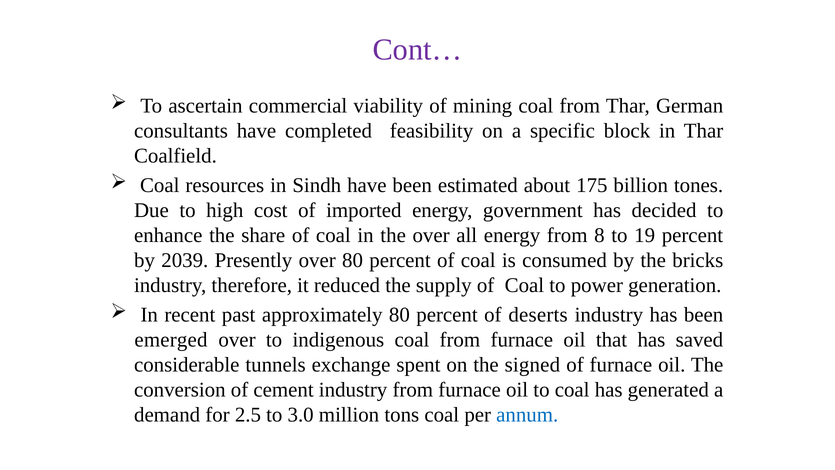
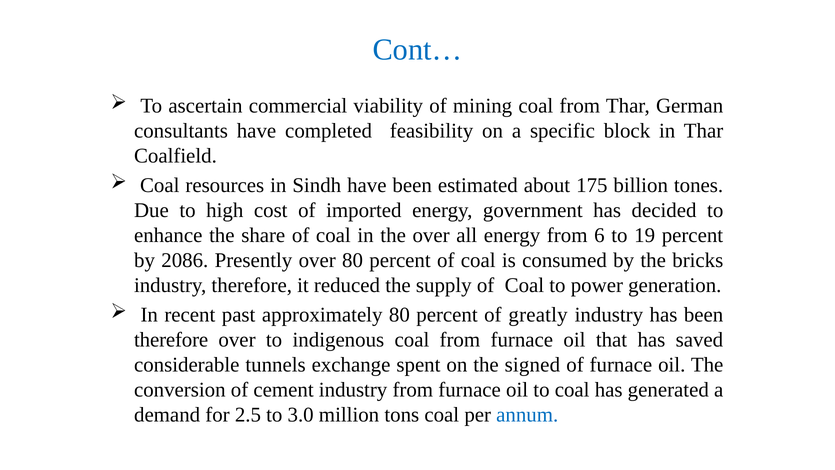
Cont… colour: purple -> blue (417, 50)
8: 8 -> 6 (599, 235)
2039: 2039 -> 2086 (185, 260)
deserts: deserts -> greatly (538, 315)
emerged: emerged -> therefore (171, 340)
